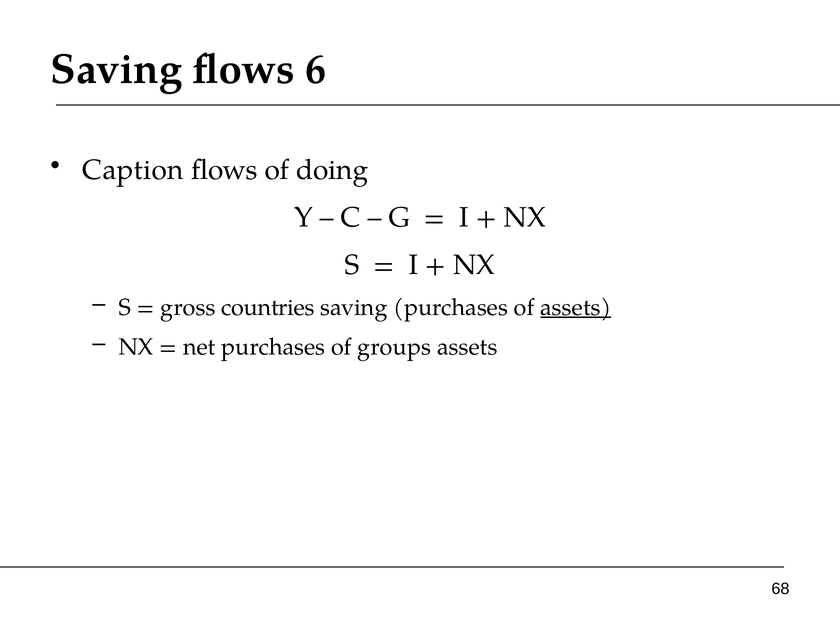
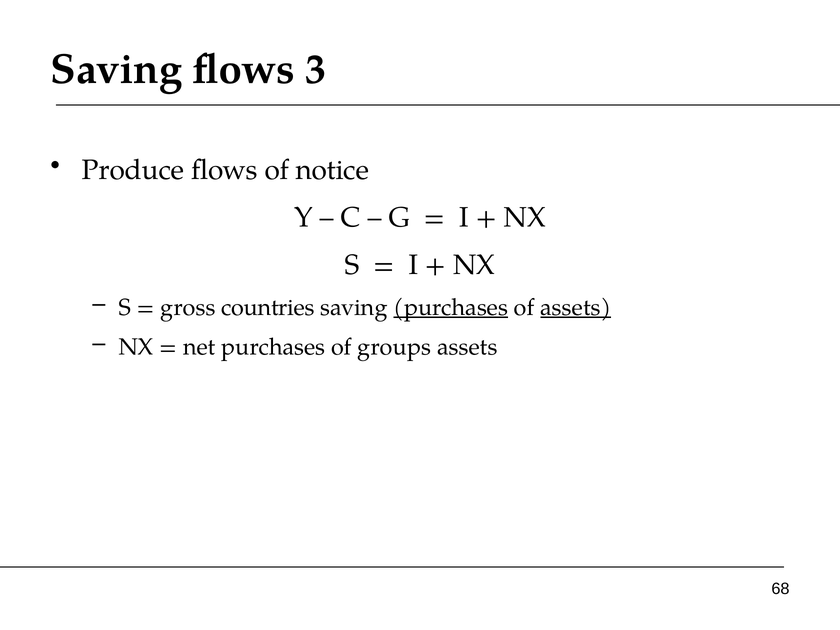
6: 6 -> 3 (316, 69)
Caption: Caption -> Produce (133, 170)
doing: doing -> notice (332, 170)
purchases underline: none -> present (451, 307)
